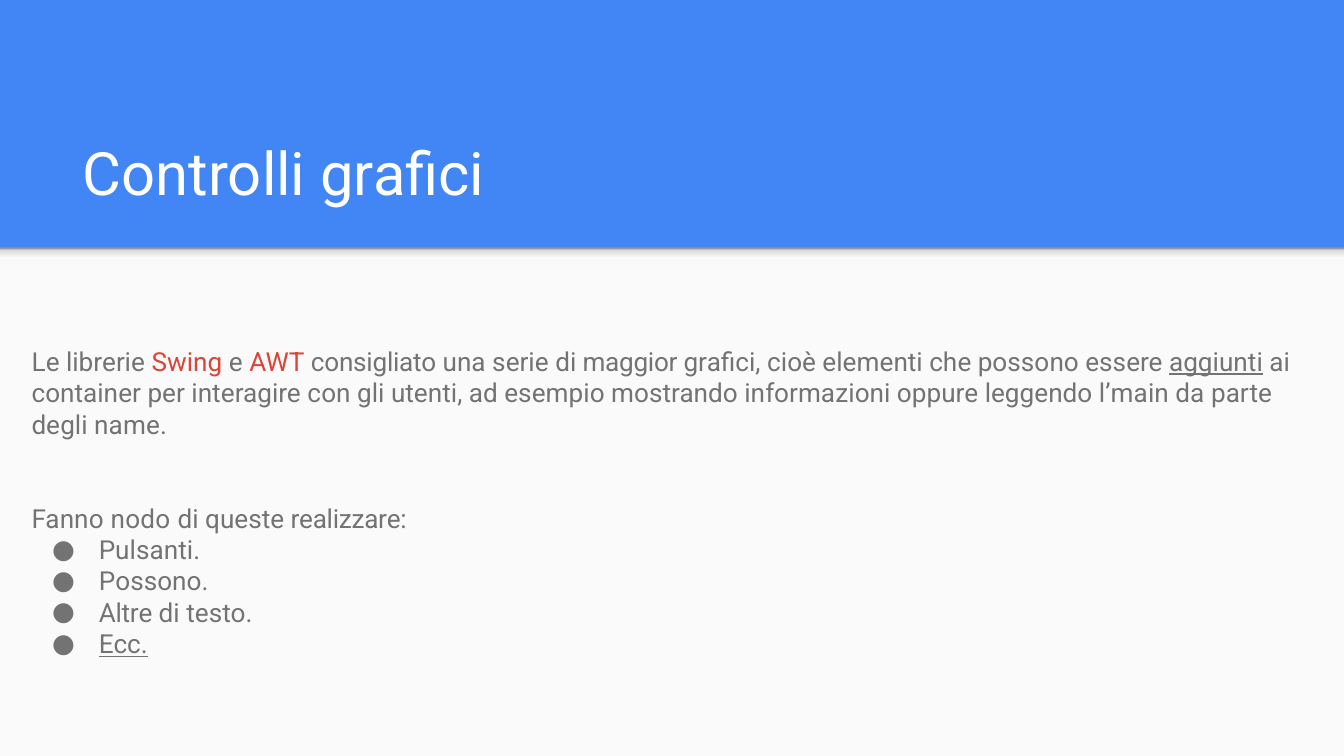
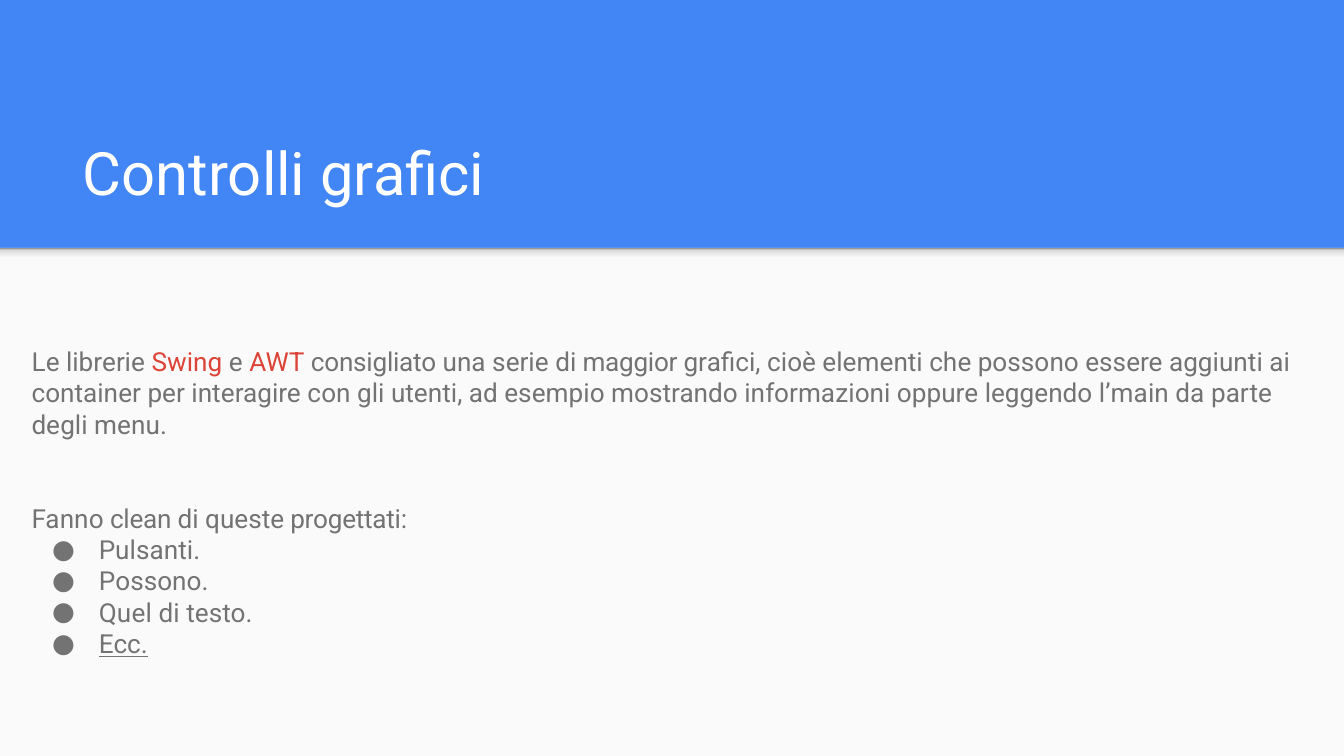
aggiunti underline: present -> none (1216, 363)
name: name -> menu (131, 425)
nodo: nodo -> clean (141, 520)
realizzare: realizzare -> progettati (349, 520)
Altre: Altre -> Quel (125, 614)
